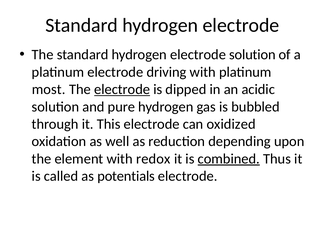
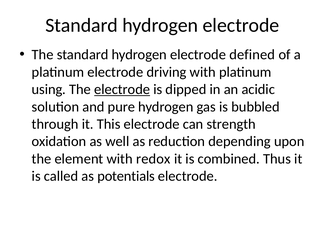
electrode solution: solution -> defined (252, 55)
most: most -> using (49, 89)
oxidized: oxidized -> strength (231, 124)
combined underline: present -> none (229, 159)
